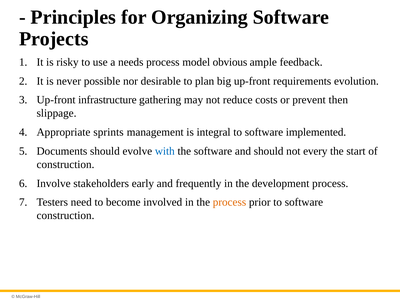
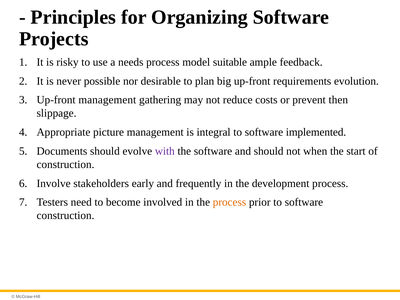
obvious: obvious -> suitable (230, 62)
Up-front infrastructure: infrastructure -> management (107, 100)
sprints: sprints -> picture (109, 132)
with colour: blue -> purple (165, 151)
every: every -> when (315, 151)
